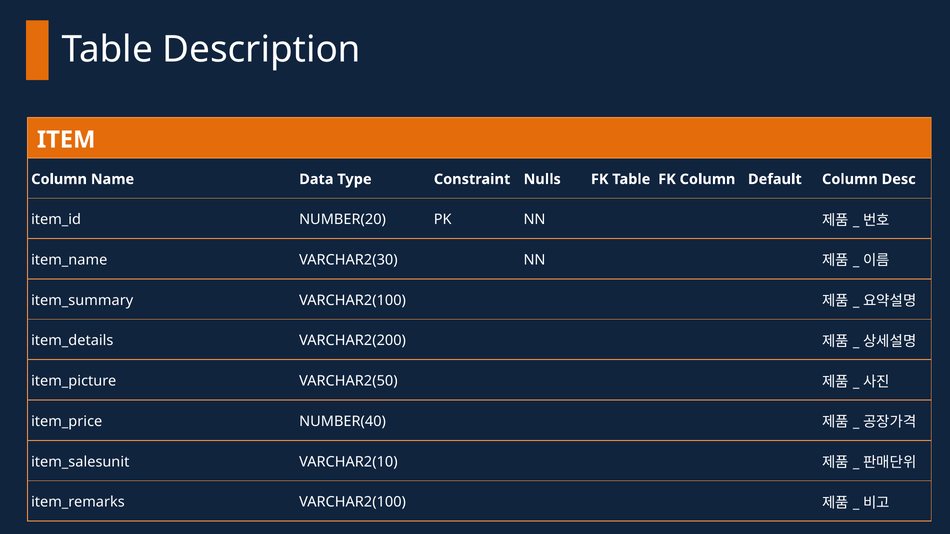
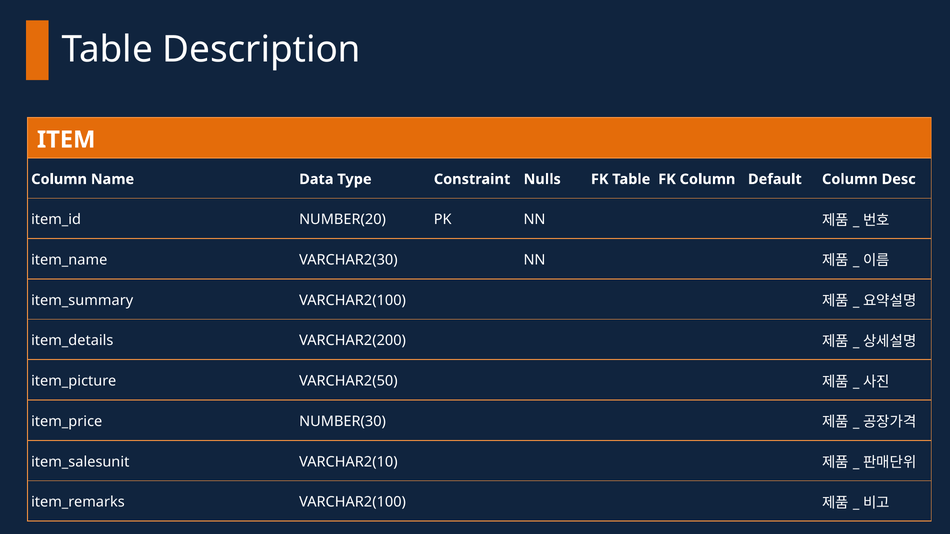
NUMBER(40: NUMBER(40 -> NUMBER(30 (343, 422)
